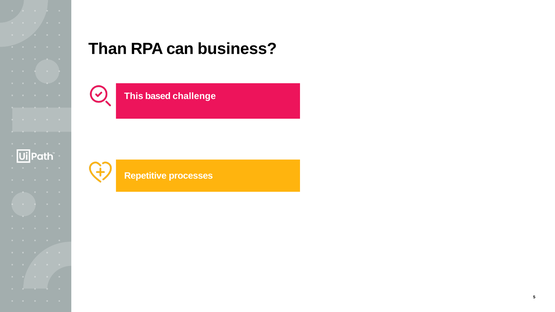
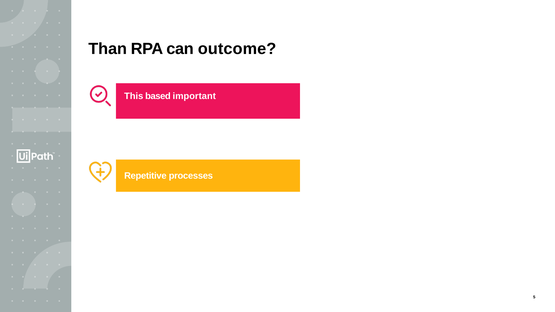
business: business -> outcome (237, 49)
challenge: challenge -> important (194, 96)
